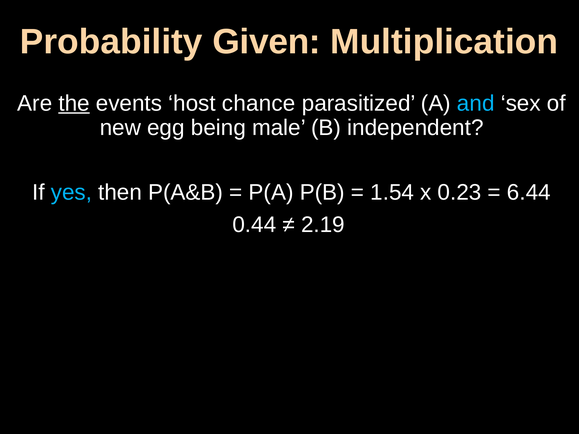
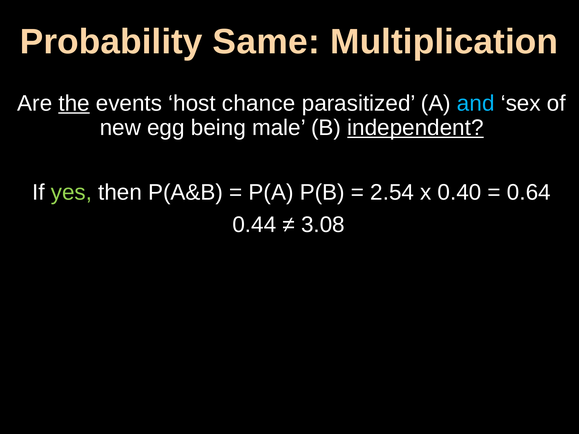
Given: Given -> Same (266, 42)
independent underline: none -> present (415, 128)
yes colour: light blue -> light green (71, 193)
1.54: 1.54 -> 2.54 (392, 193)
0.23: 0.23 -> 0.40 (460, 193)
6.44: 6.44 -> 0.64 (529, 193)
2.19: 2.19 -> 3.08 (323, 225)
